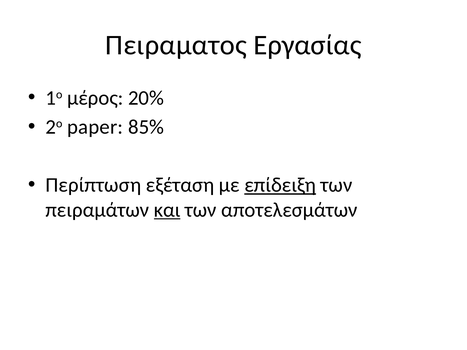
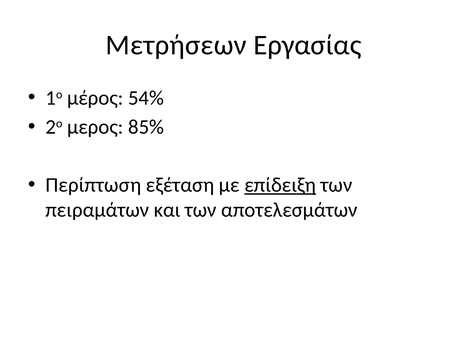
Πειραματος: Πειραματος -> Μετρήσεων (176, 45)
20%: 20% -> 54% (146, 98)
paper: paper -> μερος (95, 127)
και underline: present -> none (167, 210)
